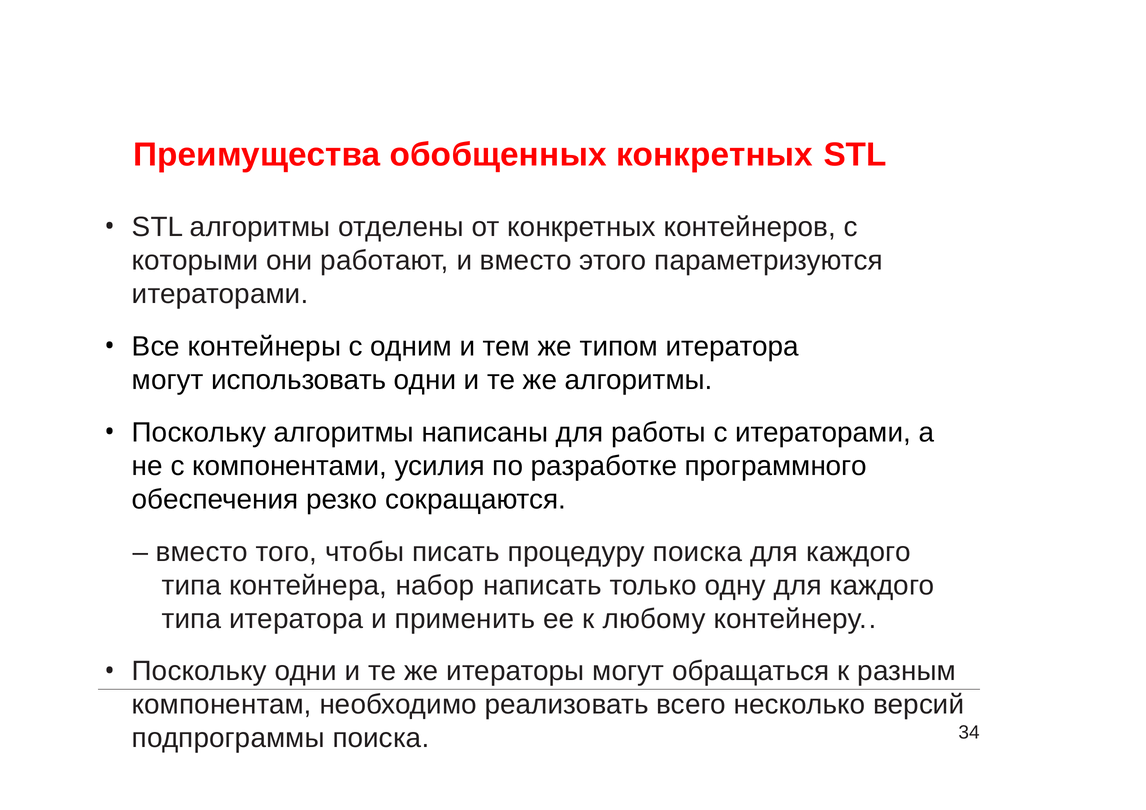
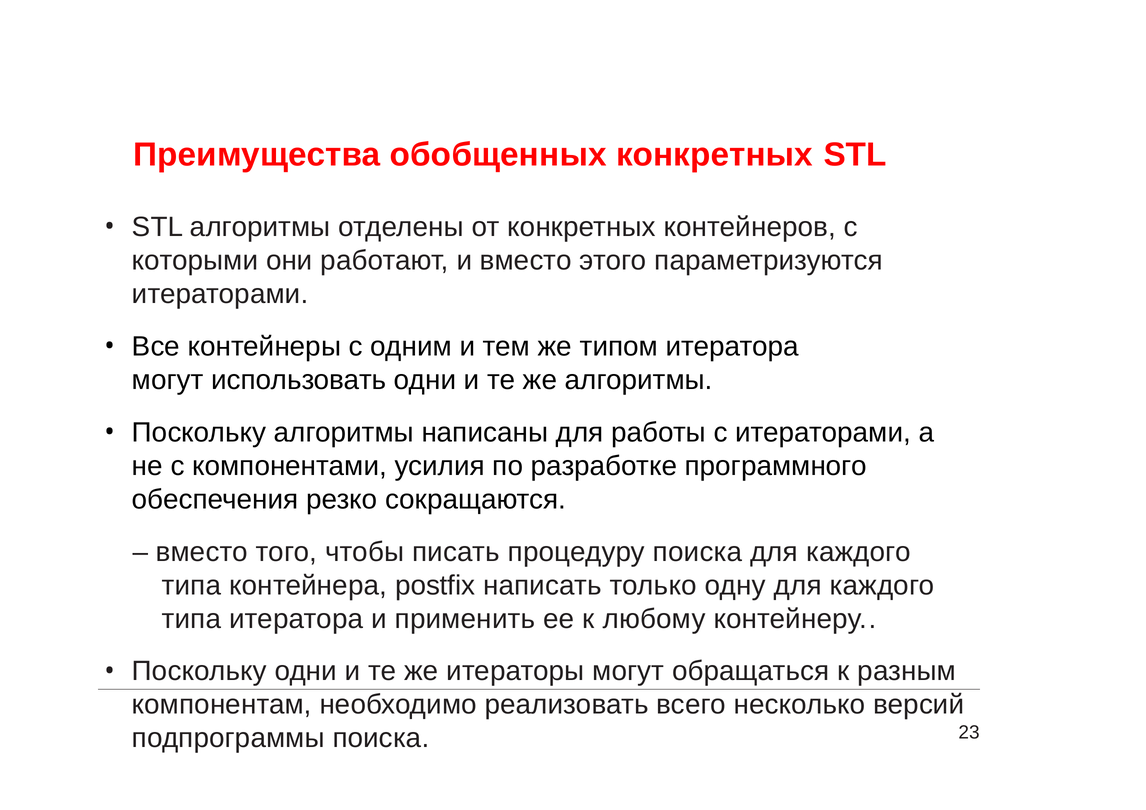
набор: набор -> postfix (435, 585)
34: 34 -> 23 (969, 732)
